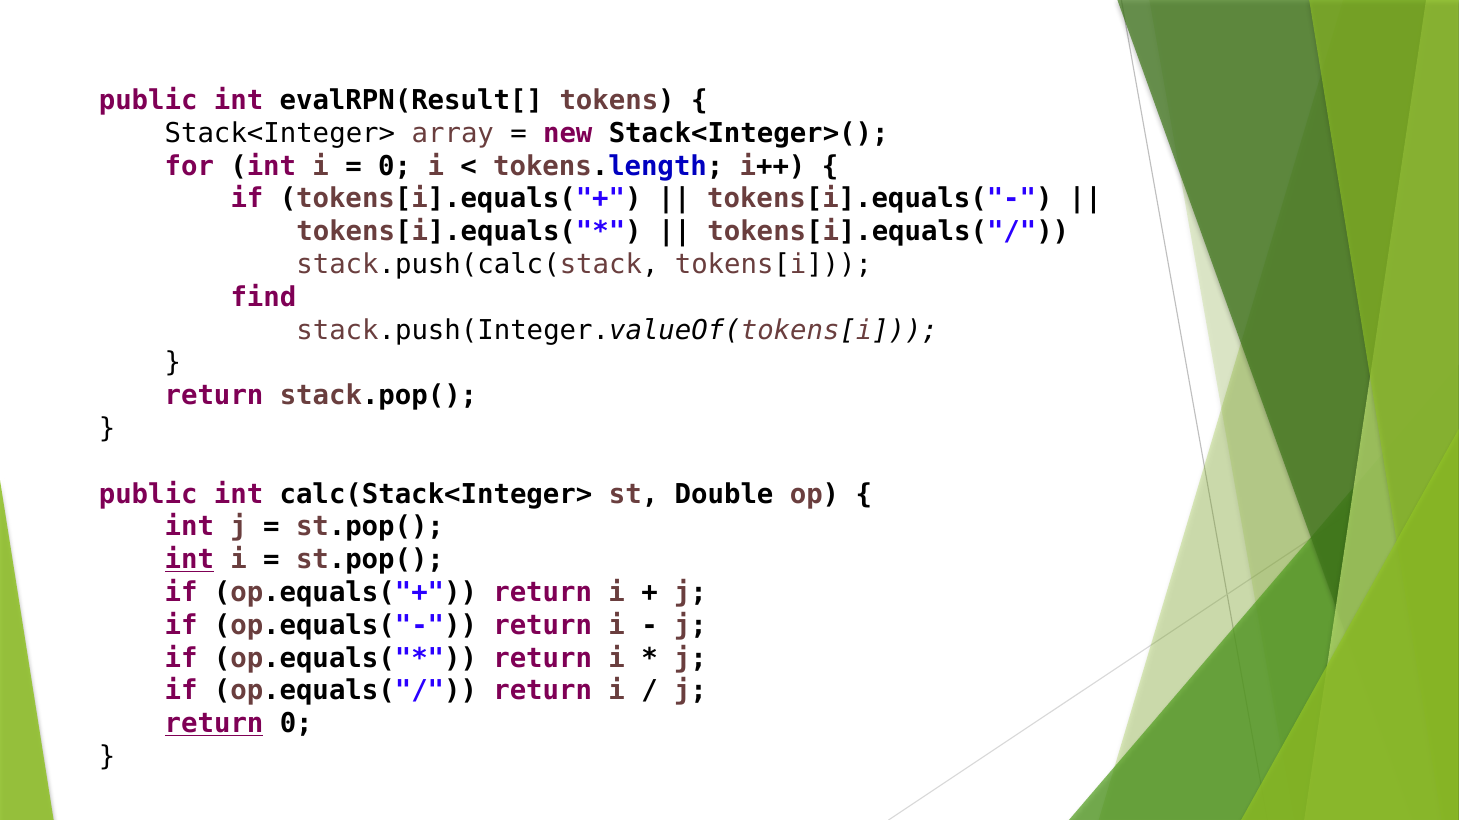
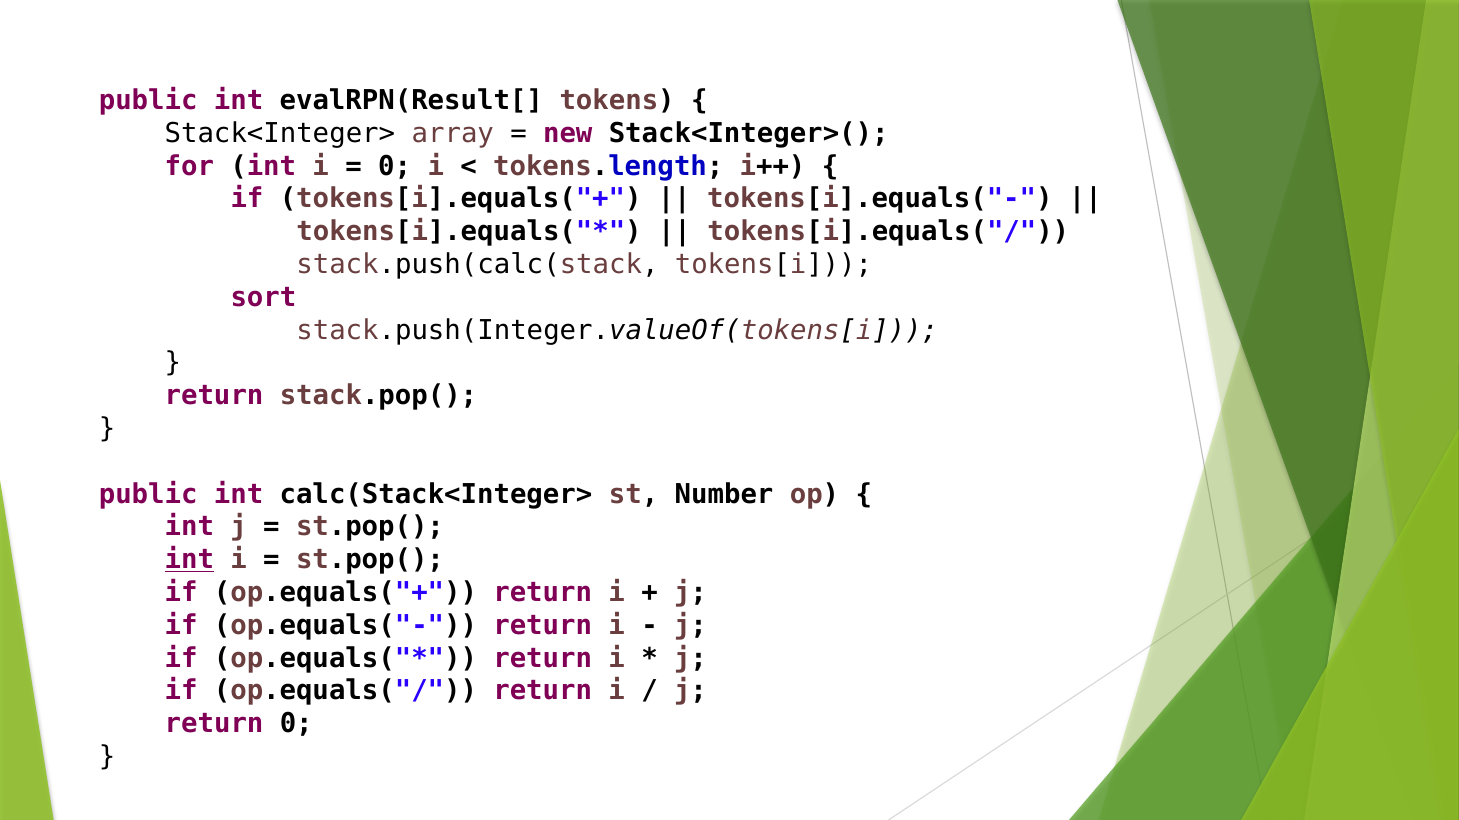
find: find -> sort (263, 297)
Double: Double -> Number (724, 494)
return underline: present -> none (214, 724)
